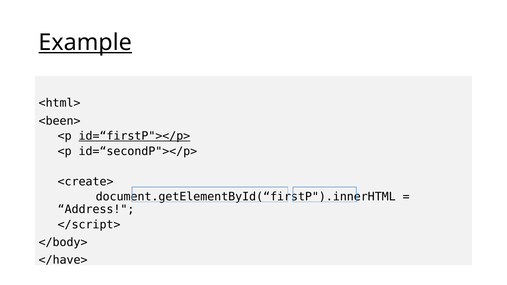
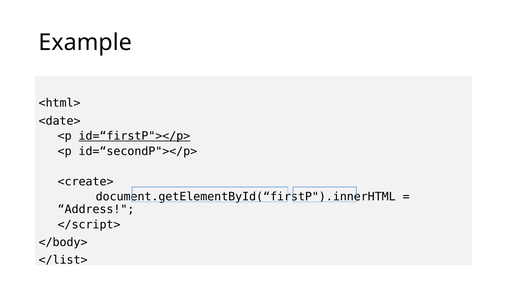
Example underline: present -> none (85, 43)
<been>: <been> -> <date> (60, 121)
</have>: </have> -> </list> (63, 260)
